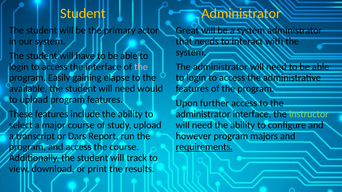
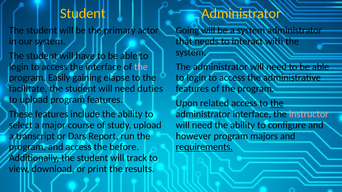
Great: Great -> Going (187, 30)
available: available -> facilitate (28, 89)
would: would -> duties (150, 89)
further: further -> related (215, 103)
the underline: none -> present (277, 103)
instructor colour: light green -> pink (309, 114)
the course: course -> before (124, 147)
